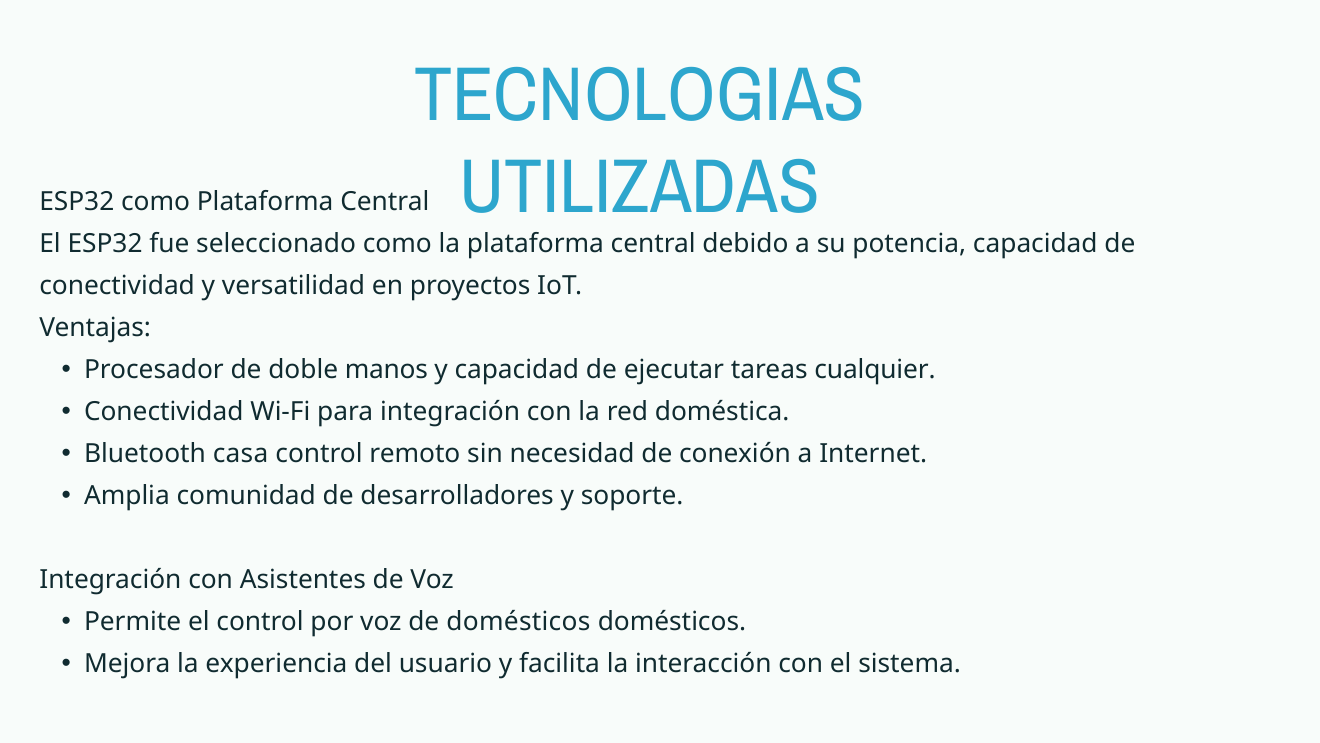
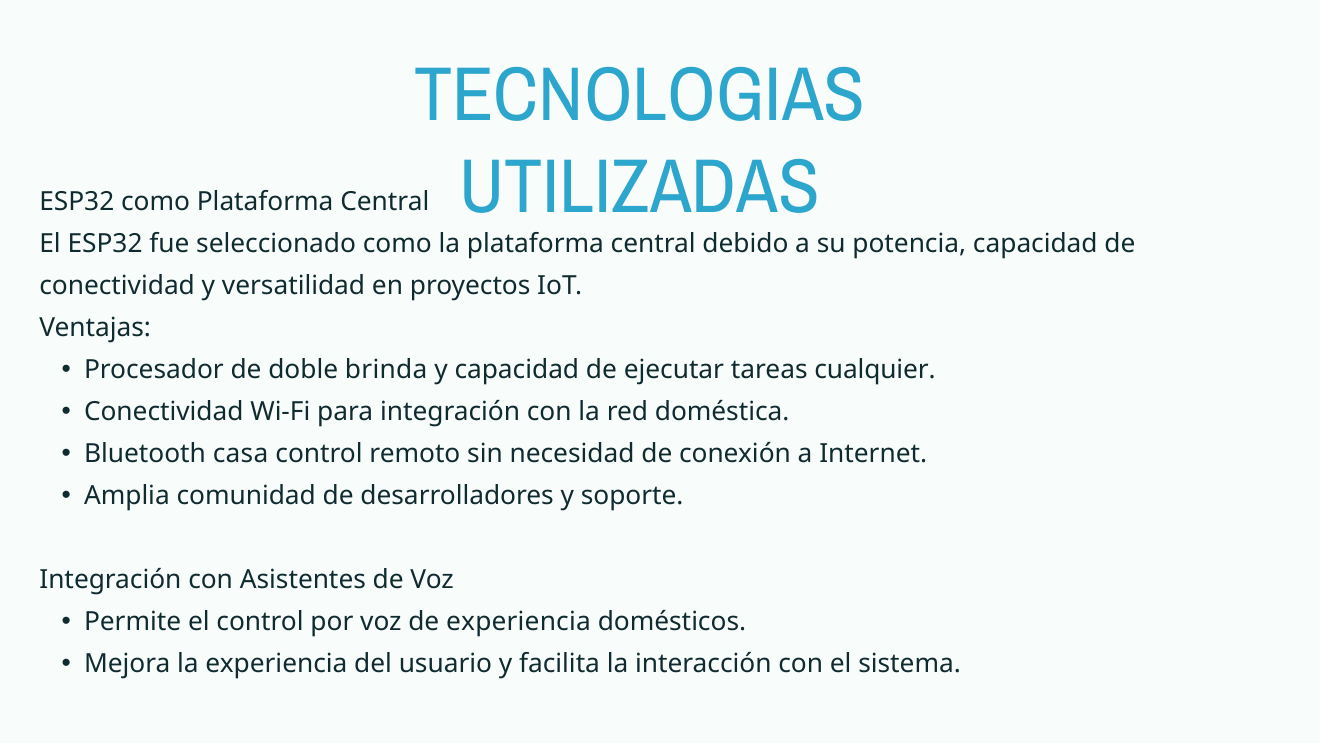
manos: manos -> brinda (386, 370)
de domésticos: domésticos -> experiencia (518, 622)
